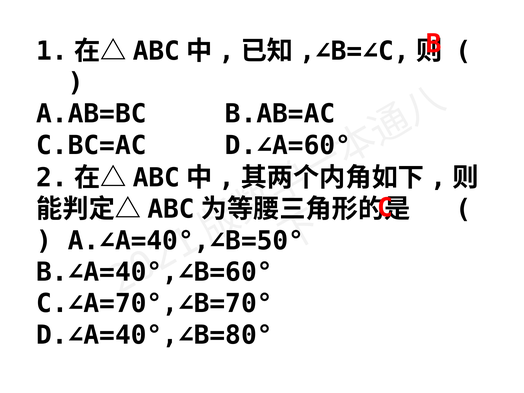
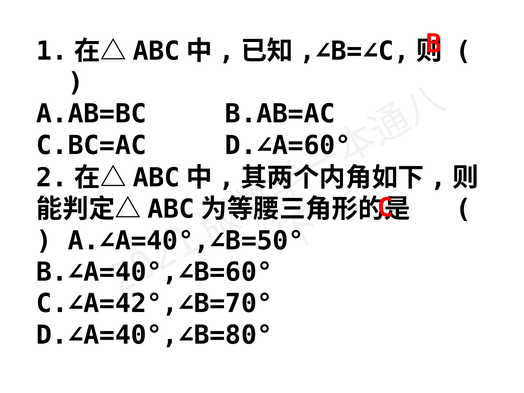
C.∠A=70°,∠B=70°: C.∠A=70°,∠B=70° -> C.∠A=42°,∠B=70° (154, 304)
